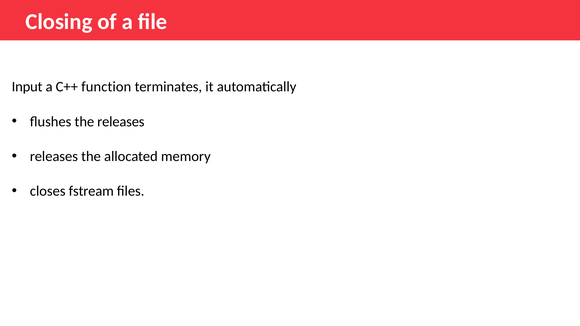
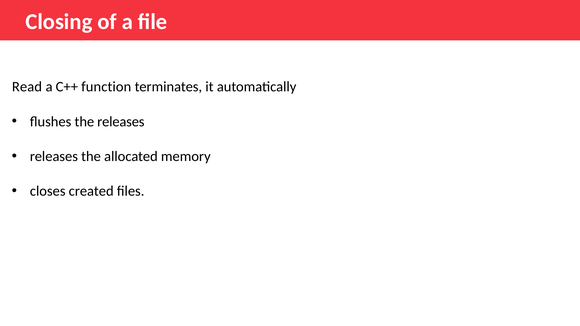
Input: Input -> Read (27, 87)
fstream: fstream -> created (91, 191)
